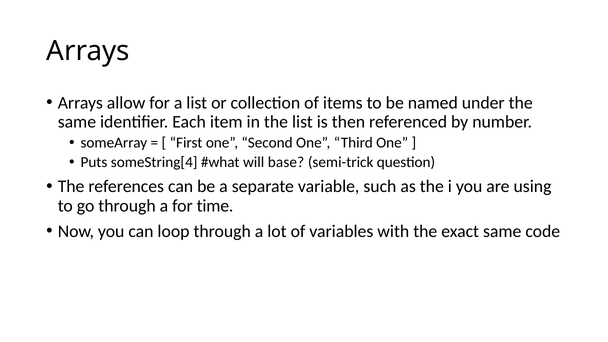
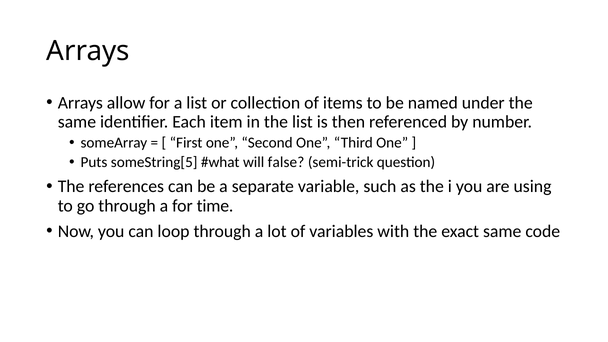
someString[4: someString[4 -> someString[5 (154, 162)
base: base -> false (286, 162)
